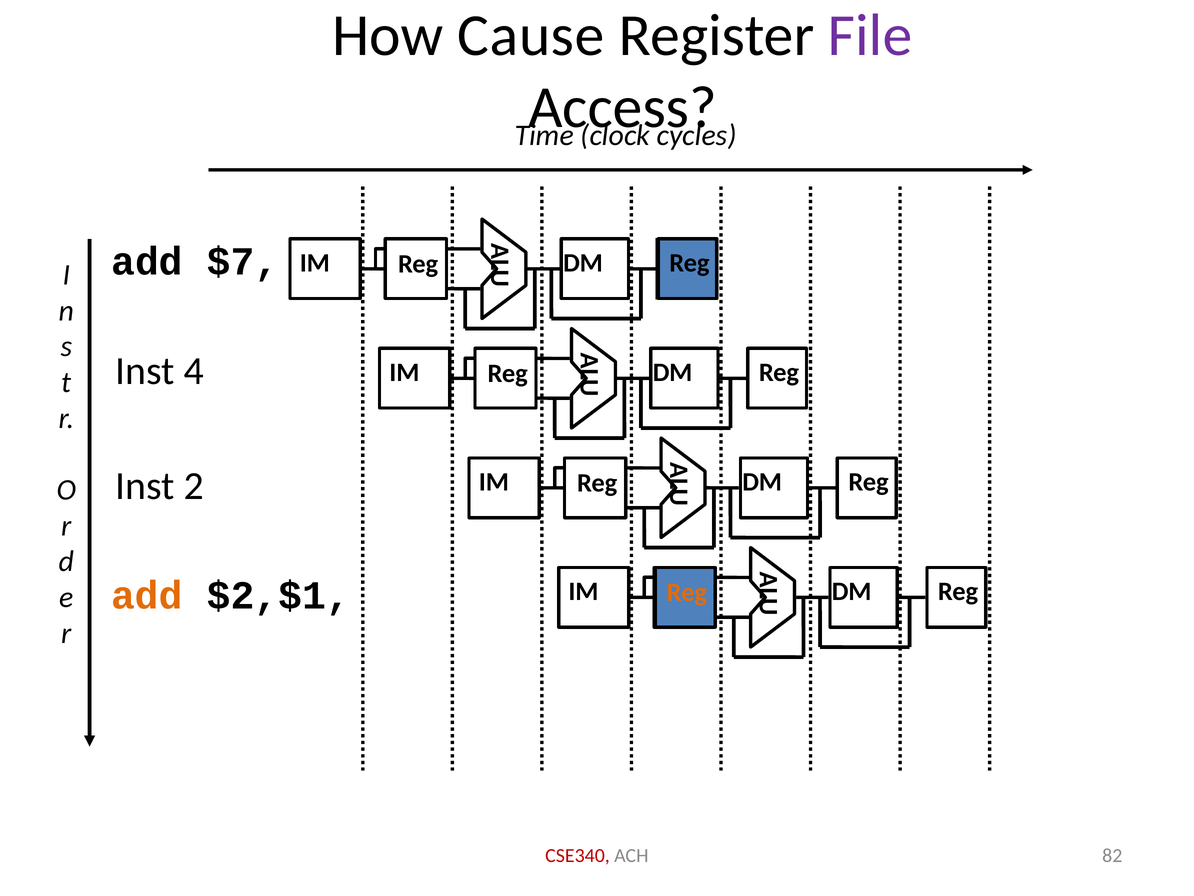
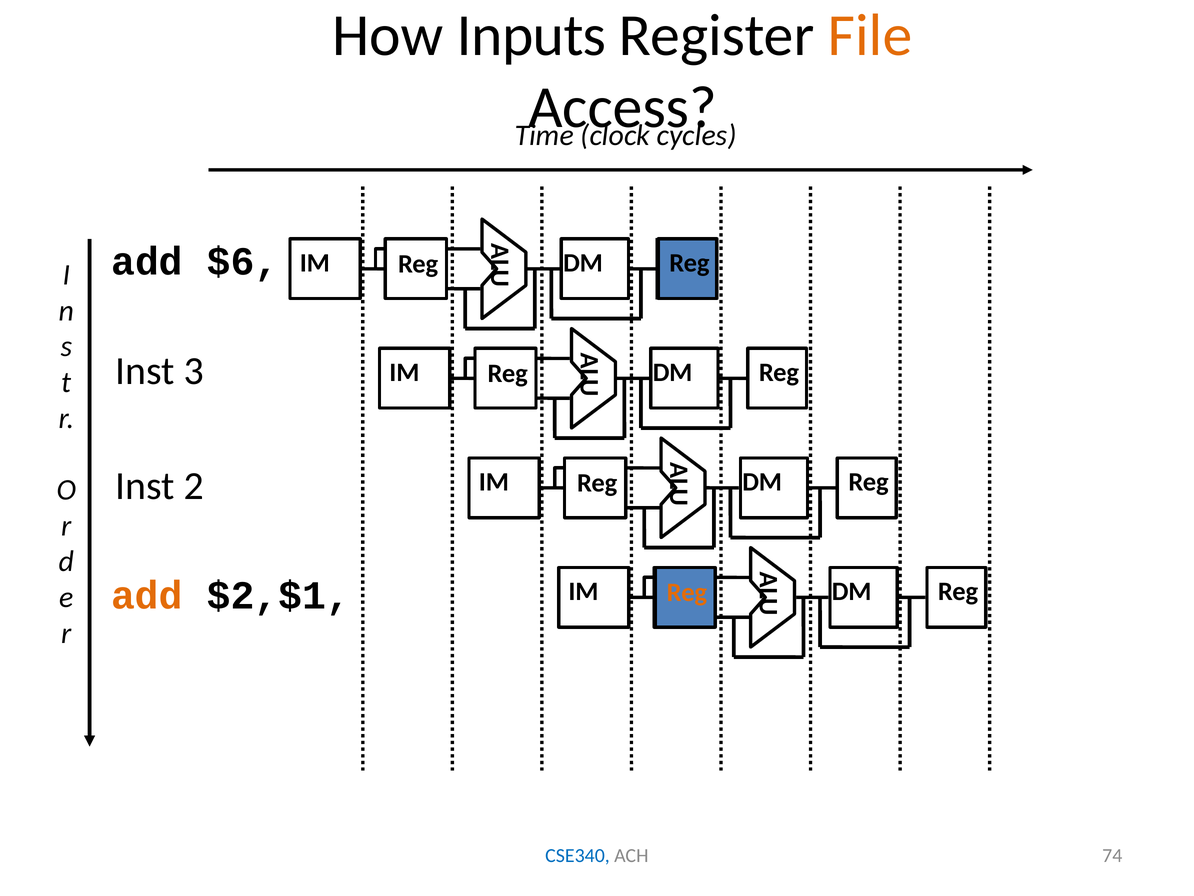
Cause: Cause -> Inputs (532, 36)
File colour: purple -> orange (870, 36)
$7: $7 -> $6 (243, 261)
4: 4 -> 3 (194, 371)
CSE340 colour: red -> blue (578, 855)
82: 82 -> 74 (1112, 855)
